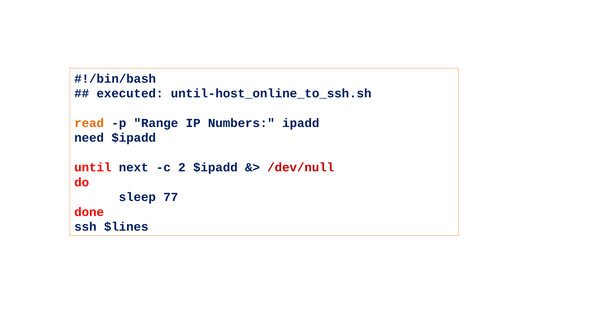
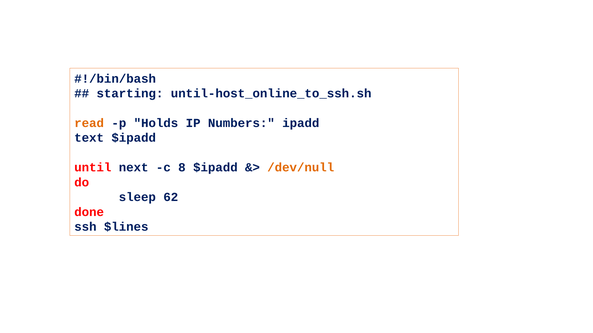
executed: executed -> starting (130, 94)
Range: Range -> Holds (156, 123)
need: need -> text (89, 138)
2: 2 -> 8 (182, 168)
/dev/null colour: red -> orange (301, 168)
77: 77 -> 62 (171, 197)
